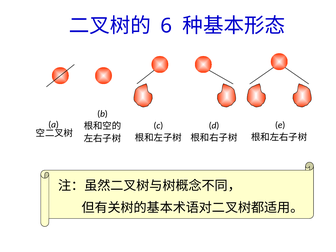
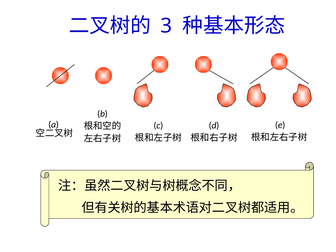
6: 6 -> 3 (166, 26)
